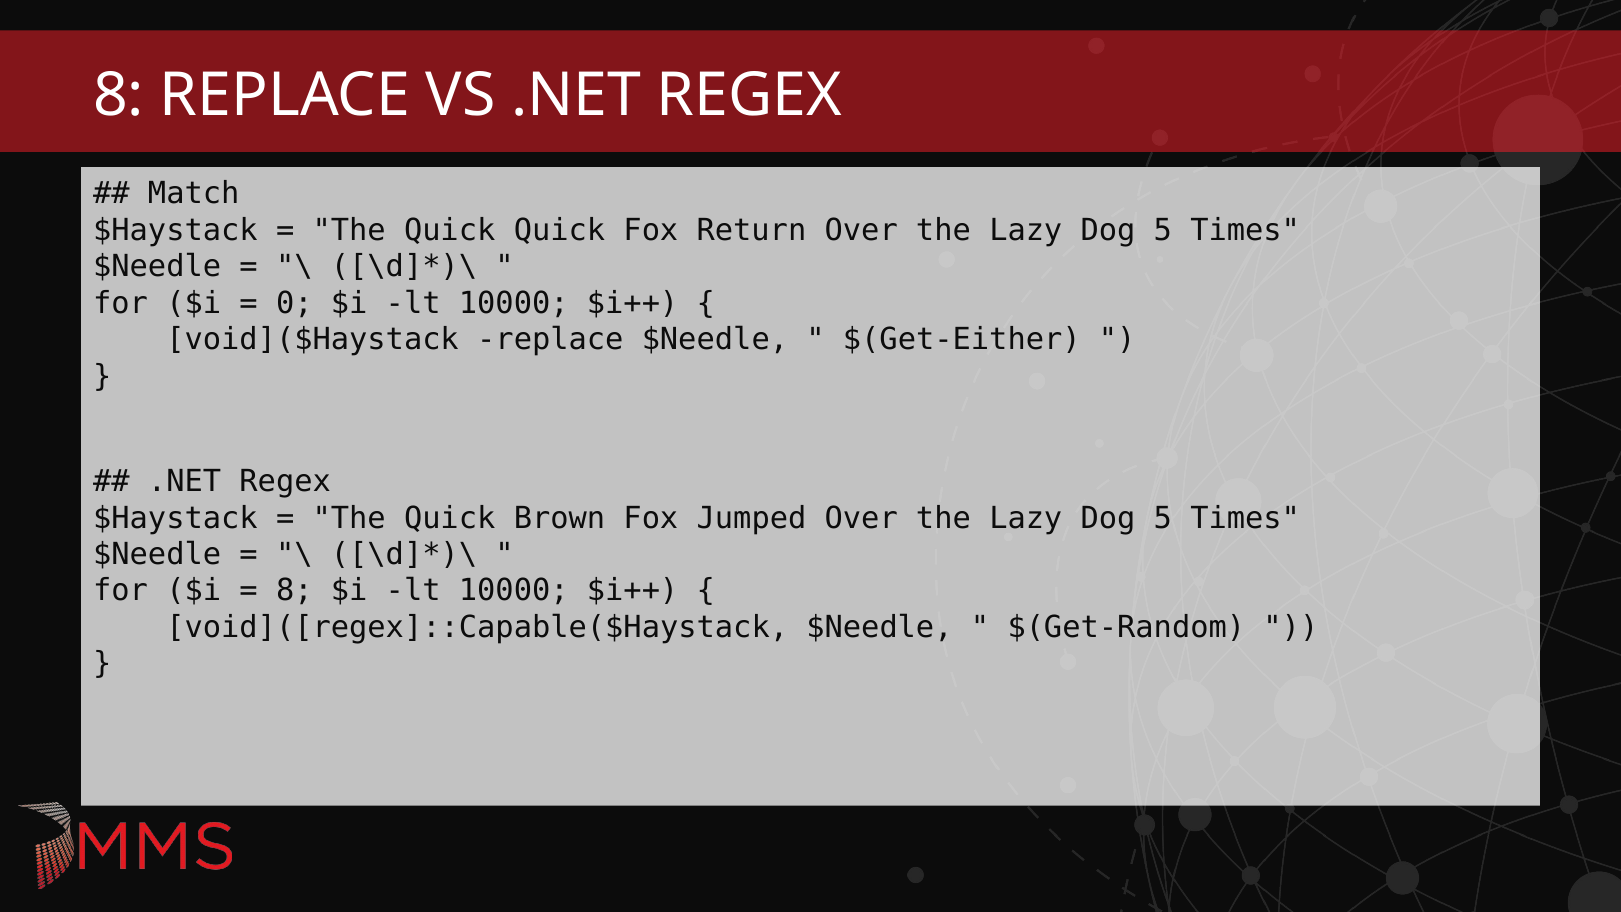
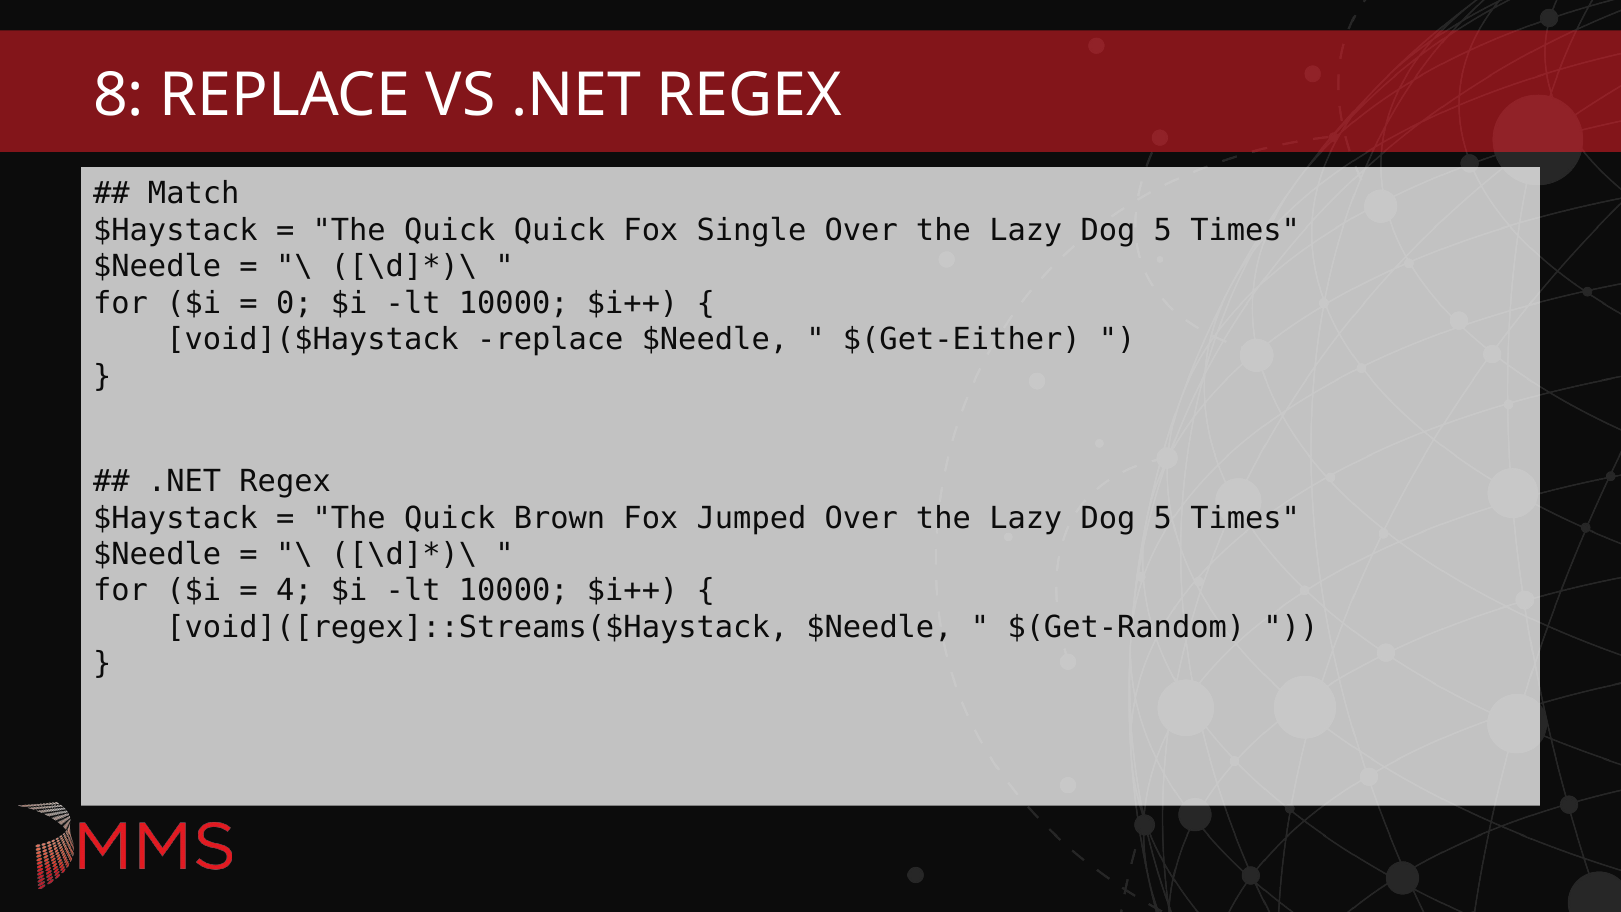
Return: Return -> Single (751, 230)
8: 8 -> 4 (294, 591)
void]([regex]::Capable($Haystack: void]([regex]::Capable($Haystack -> void]([regex]::Streams($Haystack (477, 627)
